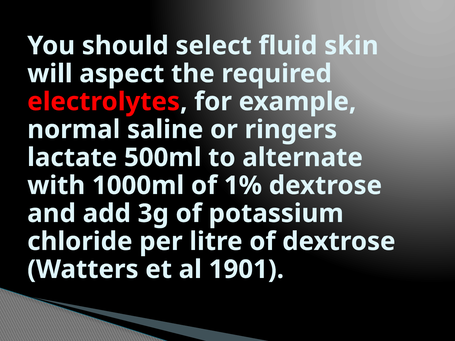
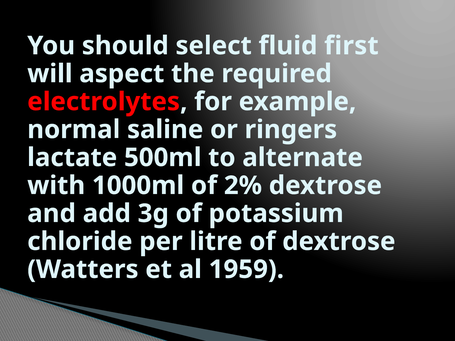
skin: skin -> first (351, 46)
1%: 1% -> 2% (243, 186)
1901: 1901 -> 1959 (246, 270)
